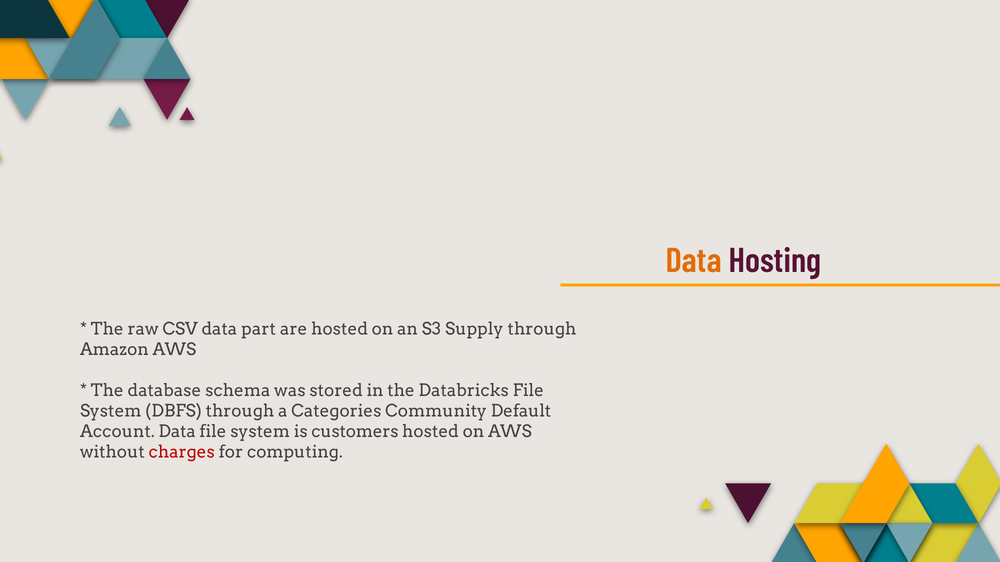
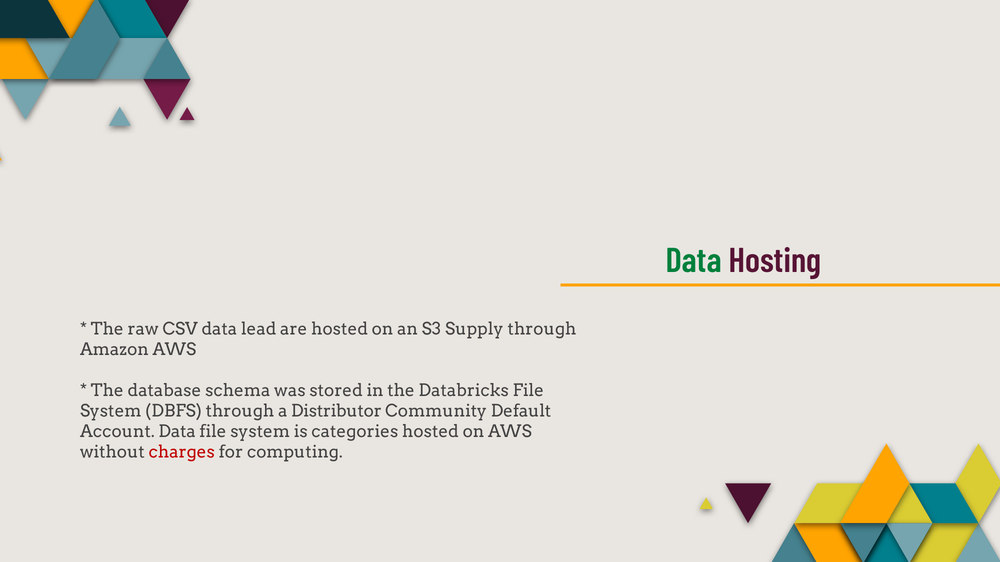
Data colour: orange -> green (694, 261)
part: part -> lead (259, 329)
Categories: Categories -> Distributor (336, 411)
customers: customers -> categories (355, 432)
